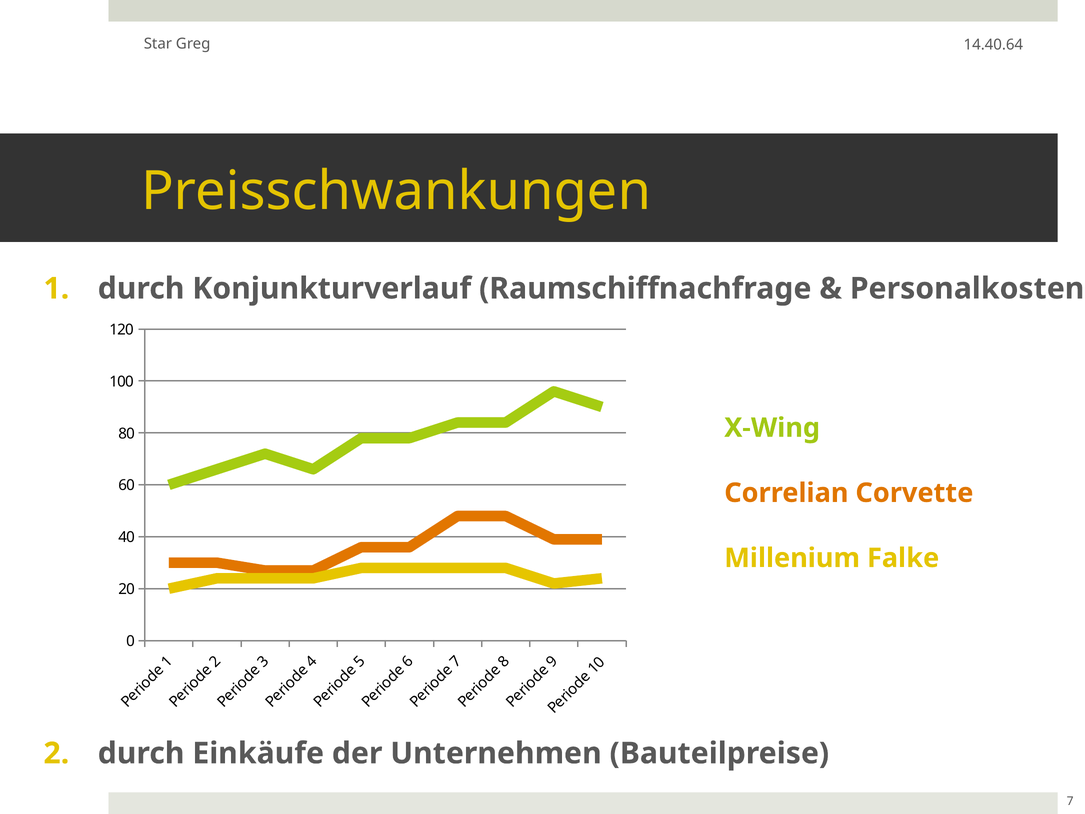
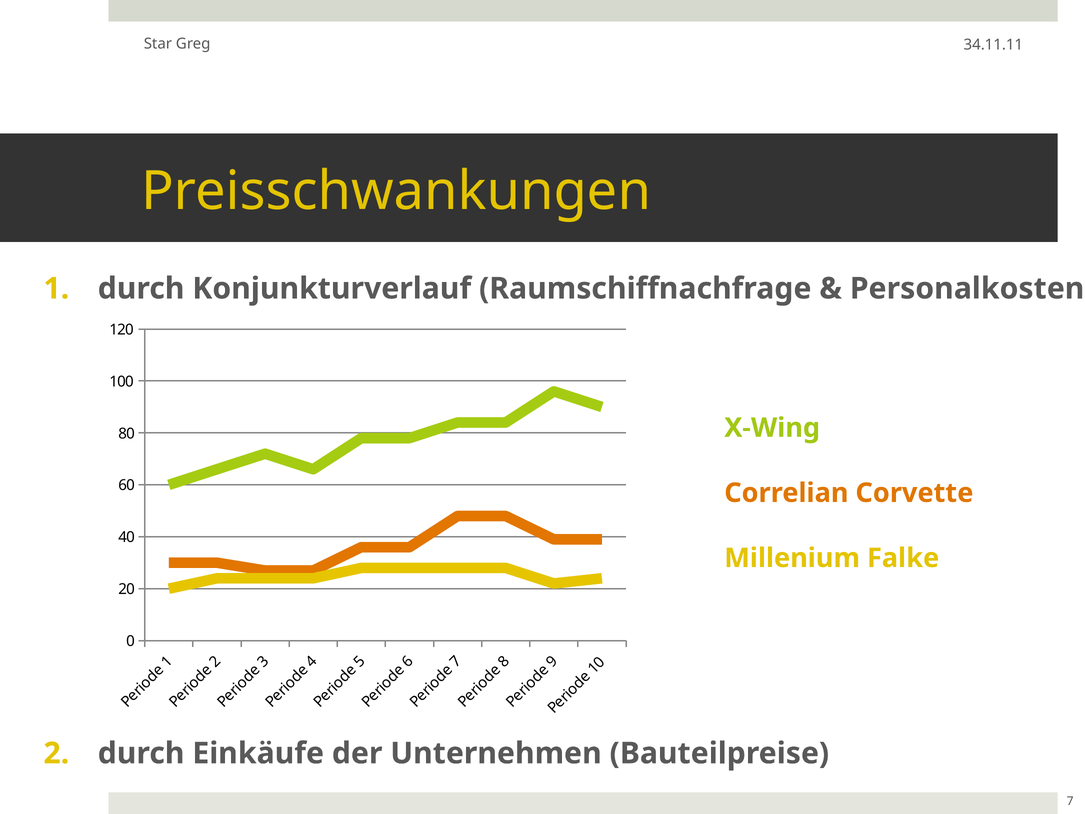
14.40.64: 14.40.64 -> 34.11.11 (993, 45)
